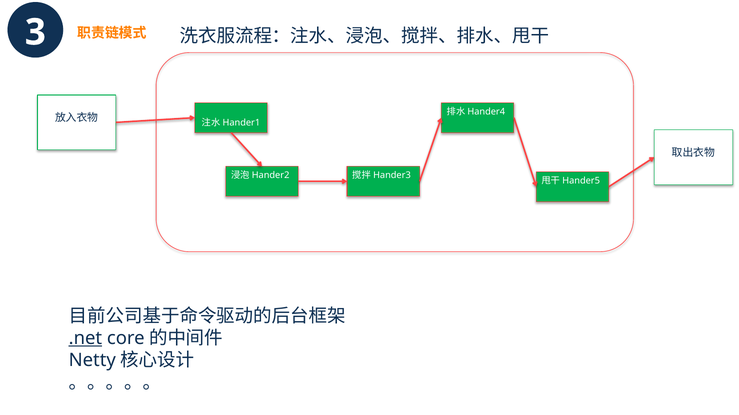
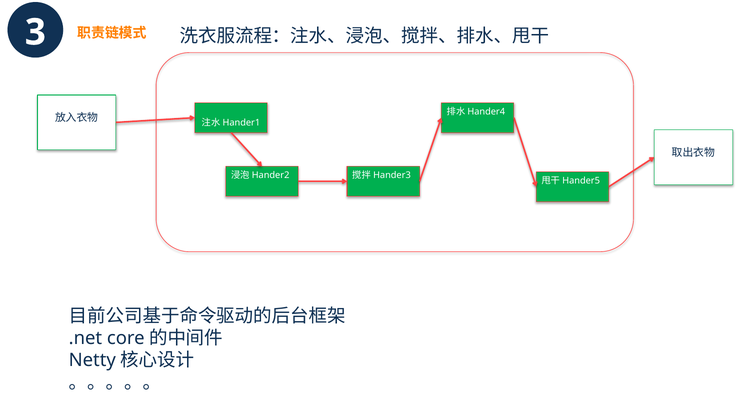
.net underline: present -> none (85, 339)
